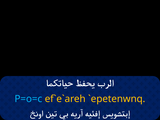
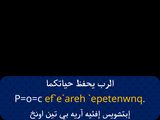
P=o=c colour: light blue -> white (28, 99)
